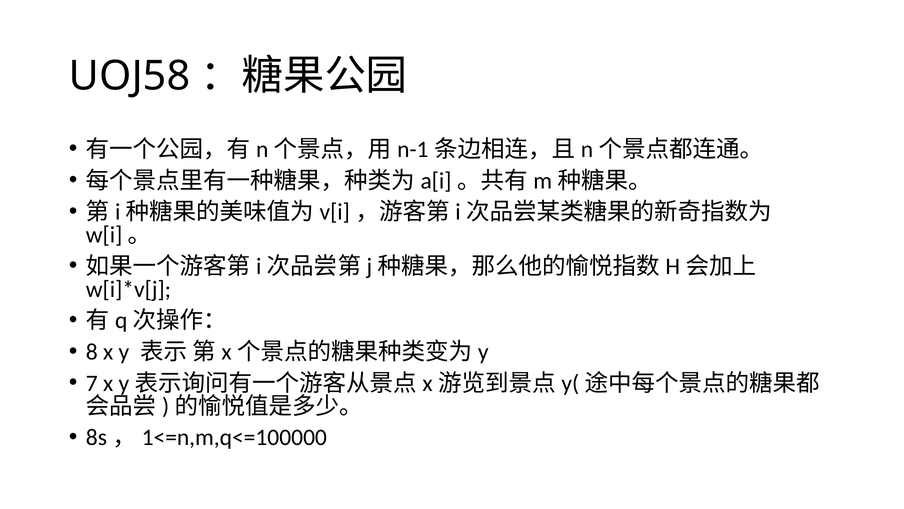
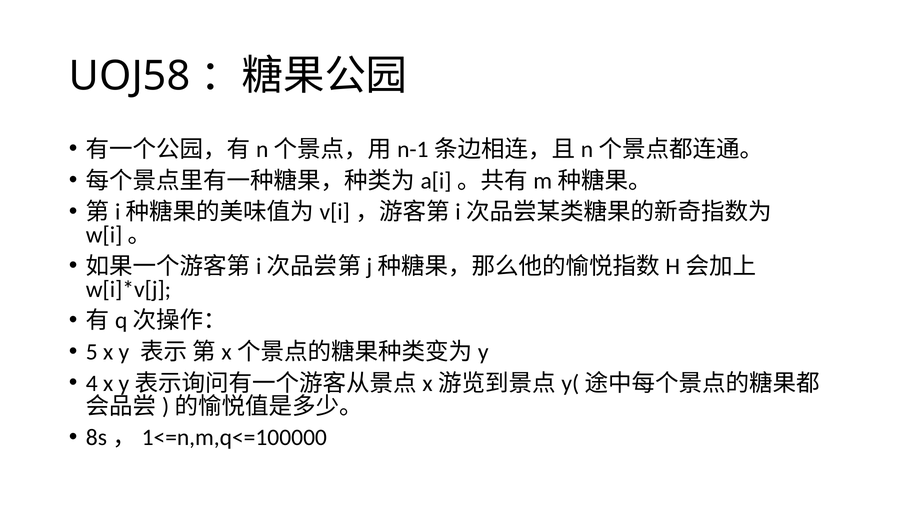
8: 8 -> 5 (92, 352)
7: 7 -> 4 (92, 383)
